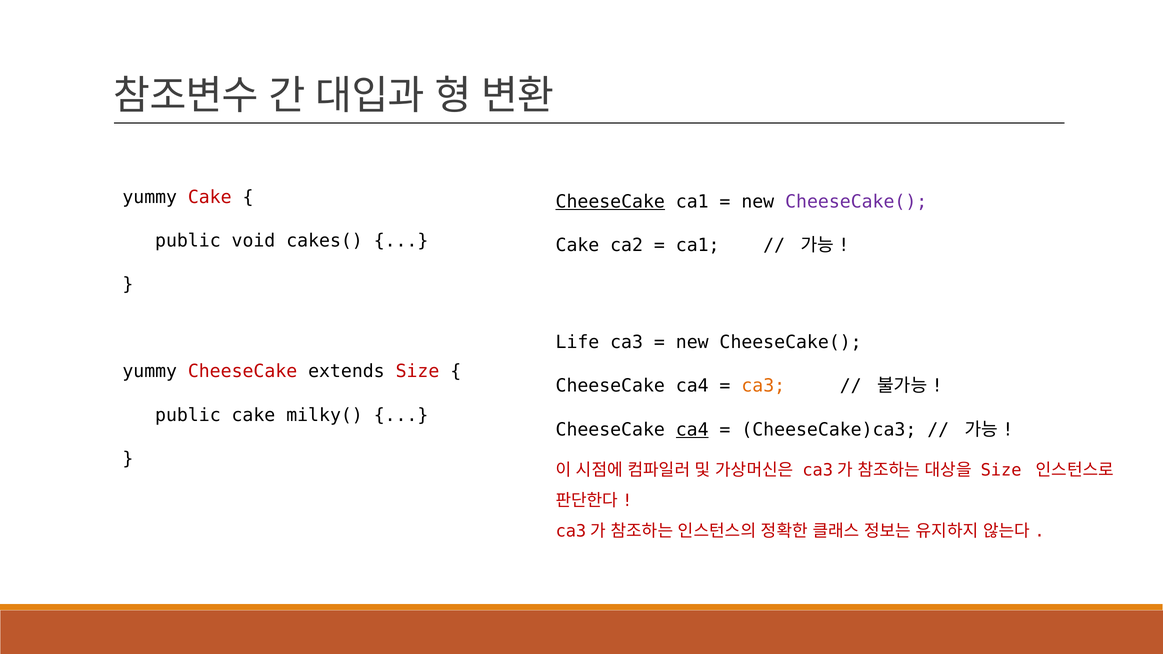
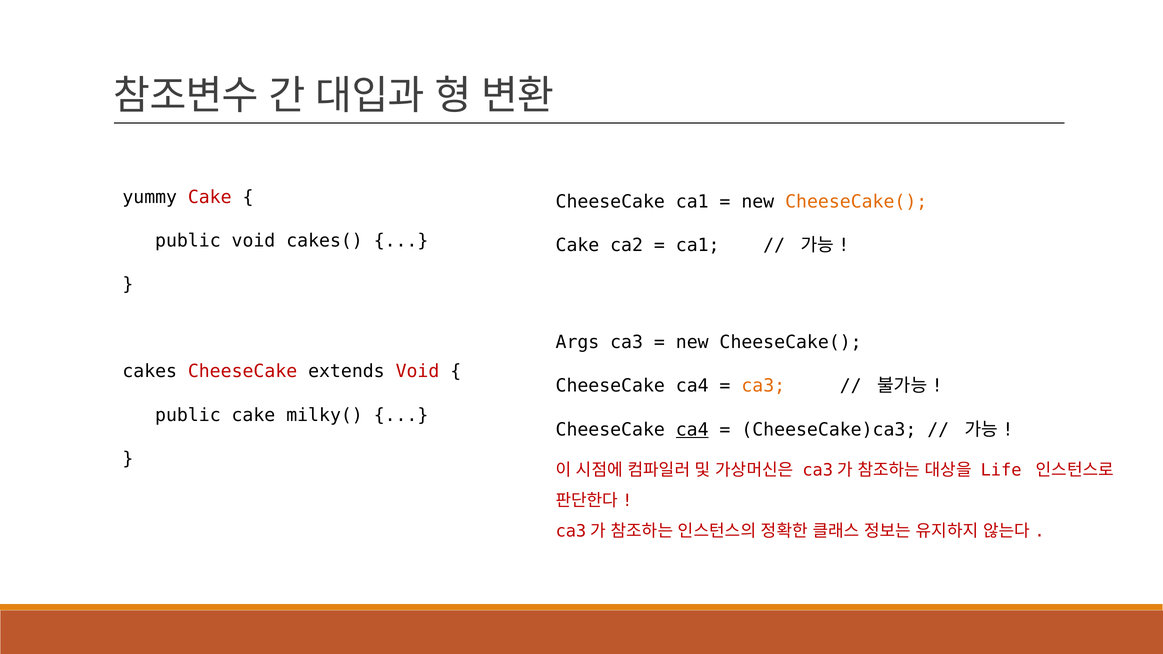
CheeseCake underline: present -> none (610, 202)
CheeseCake( colour: purple -> orange (856, 202)
Life: Life -> Args (577, 342)
yummy: yummy -> cakes (150, 372)
extends Size: Size -> Void (418, 372)
Size: Size -> Life (1001, 470)
